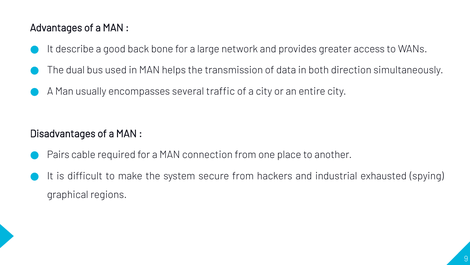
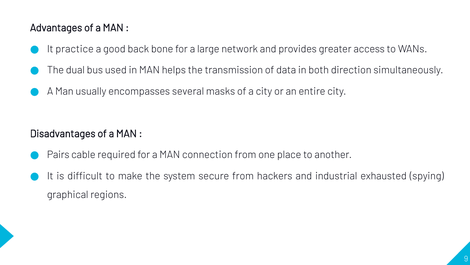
describe: describe -> practice (75, 49)
traffic: traffic -> masks (221, 91)
